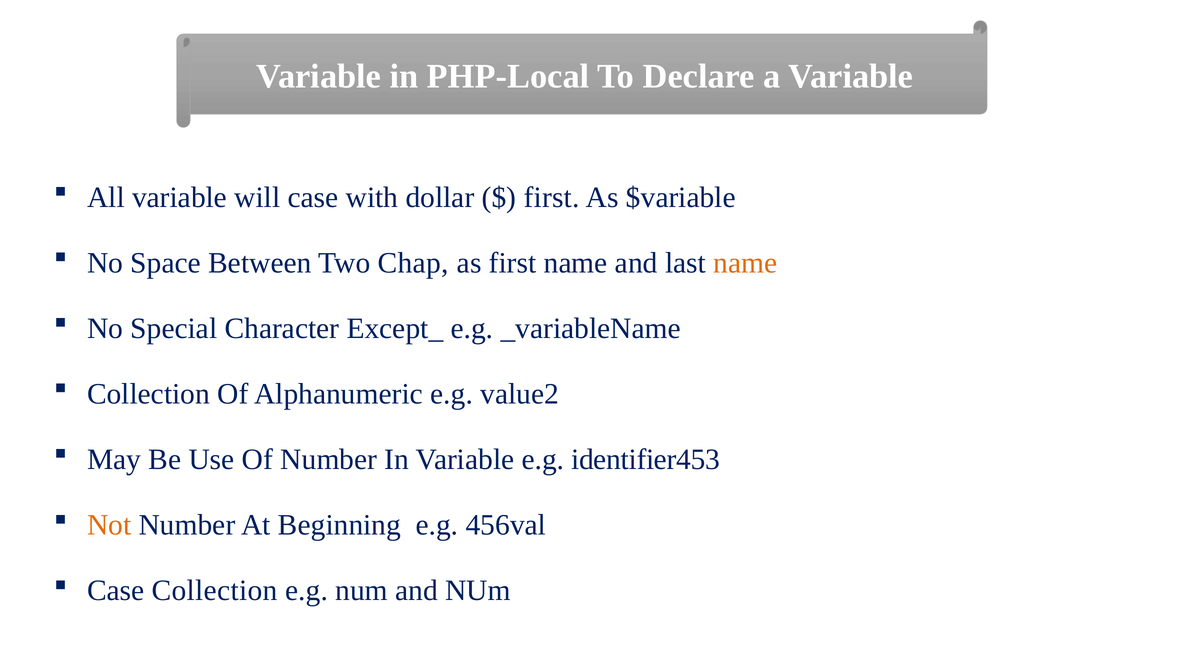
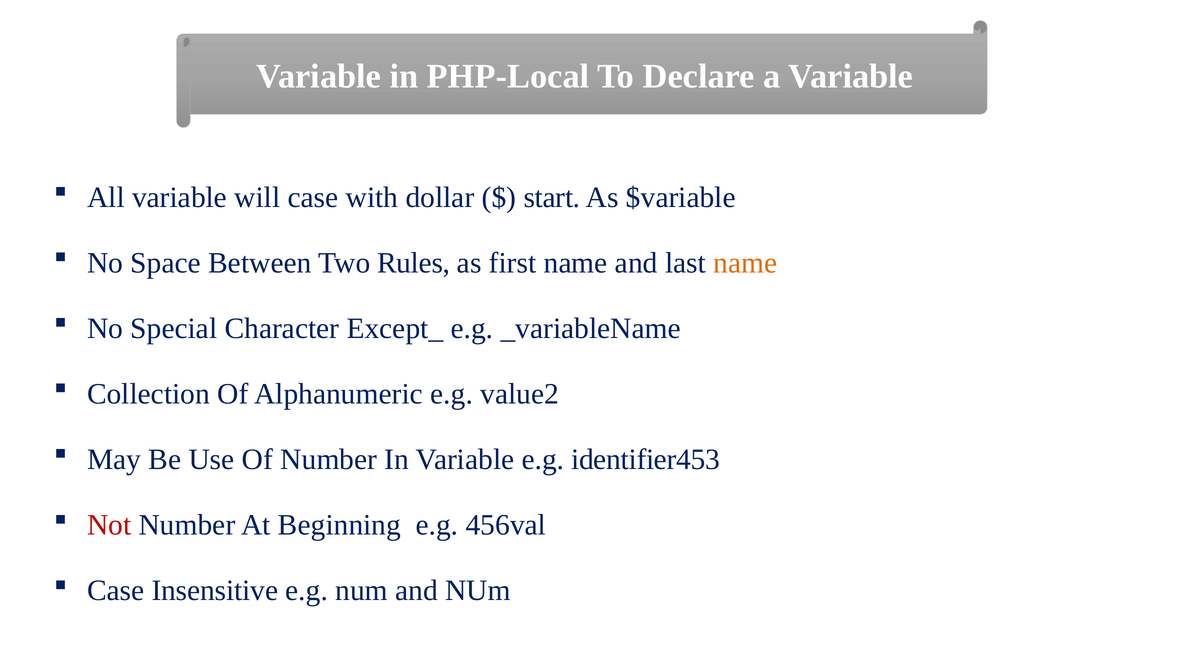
first: first -> start (552, 197)
Chap: Chap -> Rules (414, 263)
Not colour: orange -> red (109, 525)
Case Collection: Collection -> Insensitive (215, 590)
